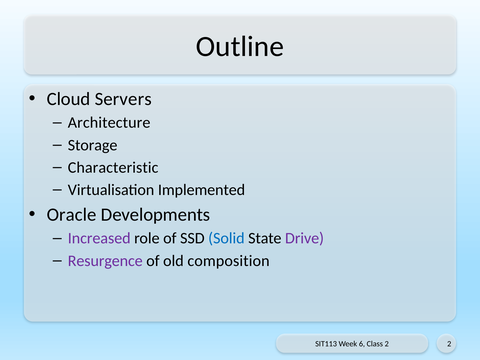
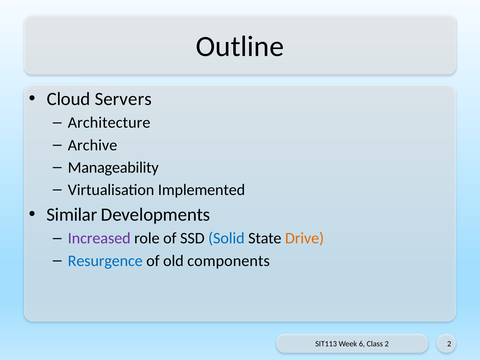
Storage: Storage -> Archive (93, 145)
Characteristic: Characteristic -> Manageability (113, 167)
Oracle: Oracle -> Similar (72, 215)
Drive colour: purple -> orange (305, 238)
Resurgence colour: purple -> blue (105, 261)
composition: composition -> components (229, 261)
